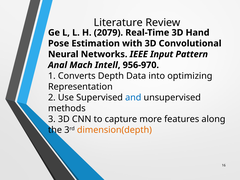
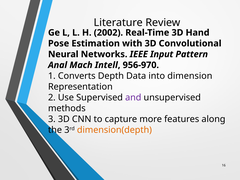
2079: 2079 -> 2002 (108, 33)
optimizing: optimizing -> dimension (190, 76)
and colour: blue -> purple (133, 97)
